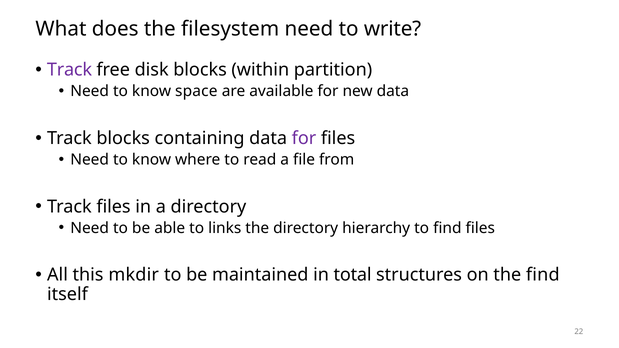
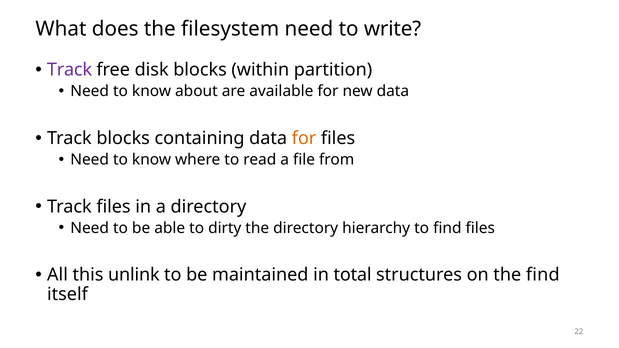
space: space -> about (196, 91)
for colour: purple -> orange (304, 138)
links: links -> dirty (225, 228)
mkdir: mkdir -> unlink (134, 275)
